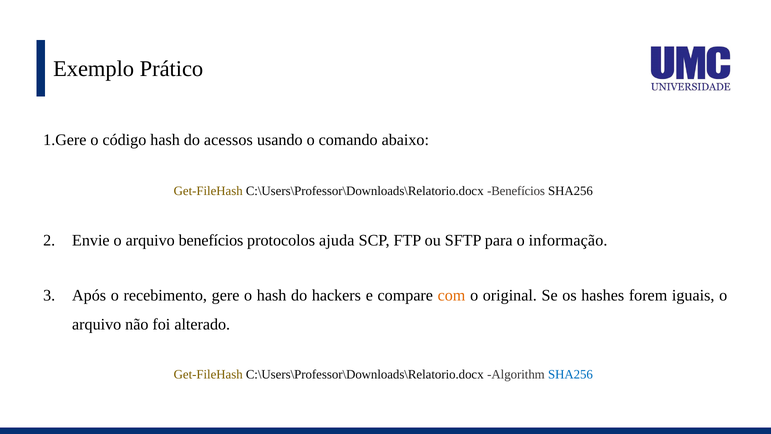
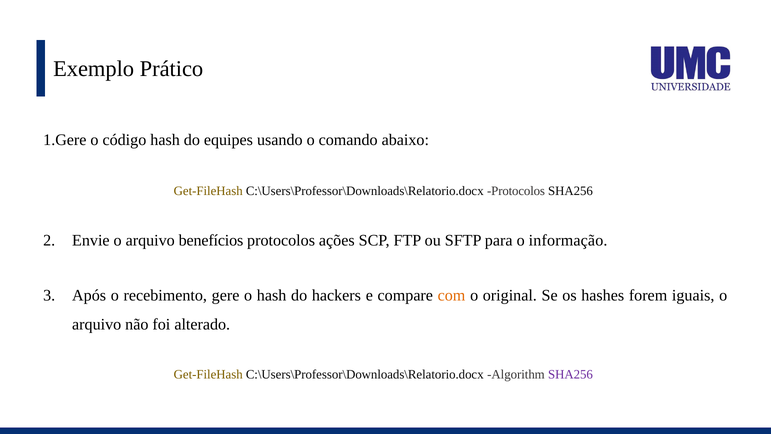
acessos: acessos -> equipes (228, 140)
C:\Users\Professor\Downloads\Relatorio.docx Benefícios: Benefícios -> Protocolos (516, 191)
ajuda: ajuda -> ações (337, 240)
SHA256 colour: blue -> purple (570, 374)
